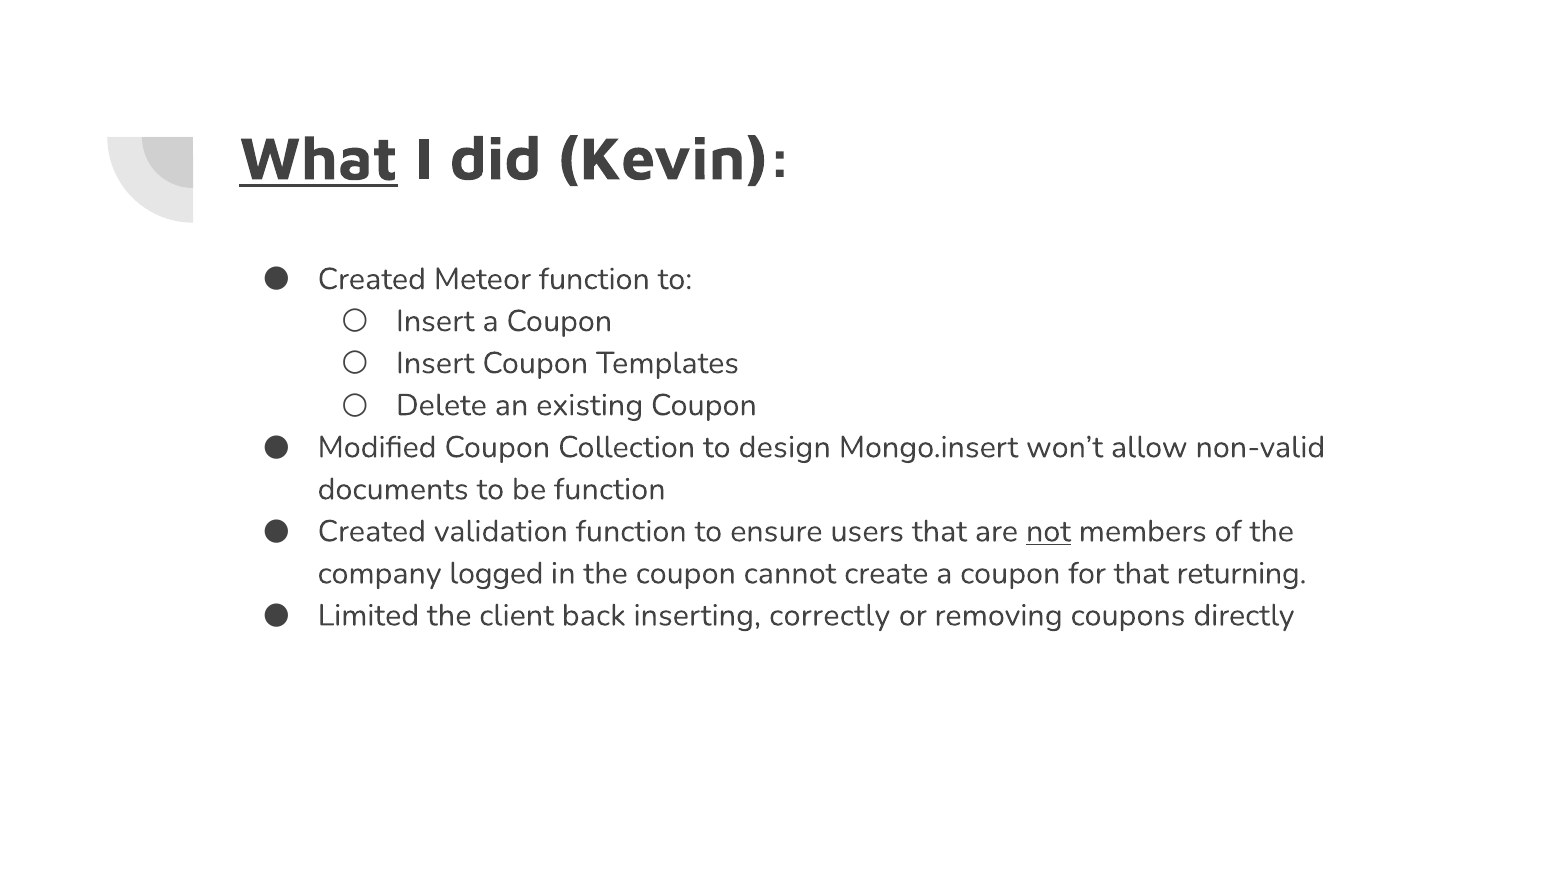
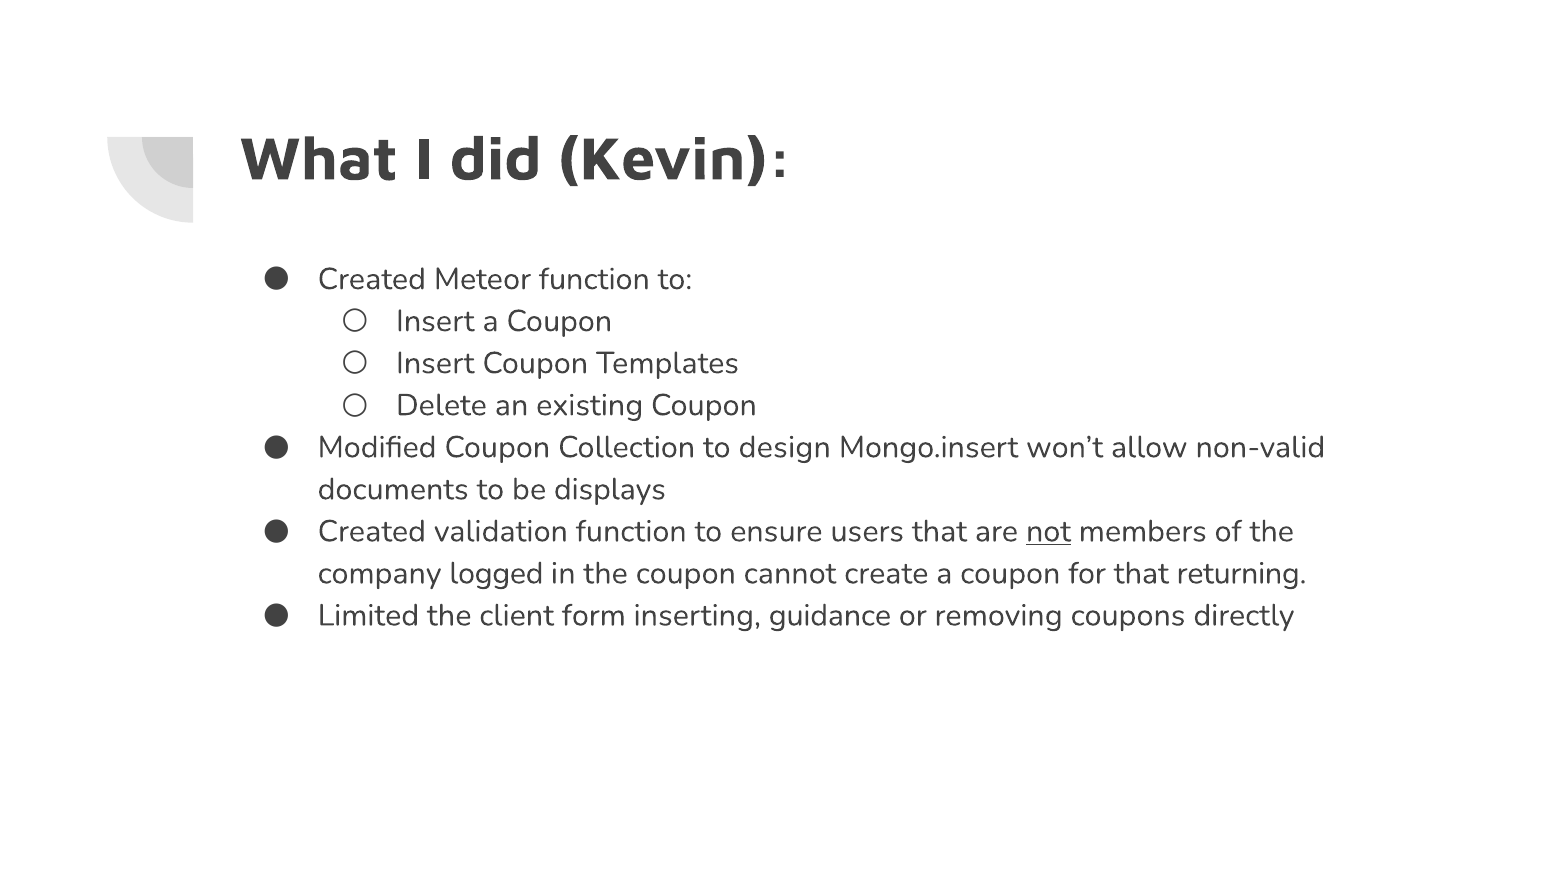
What underline: present -> none (319, 159)
be function: function -> displays (610, 489)
back: back -> form (594, 615)
correctly: correctly -> guidance (830, 615)
